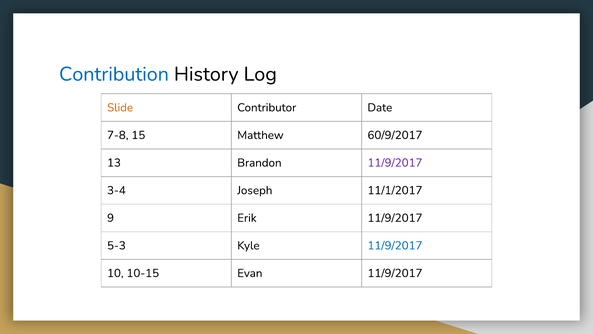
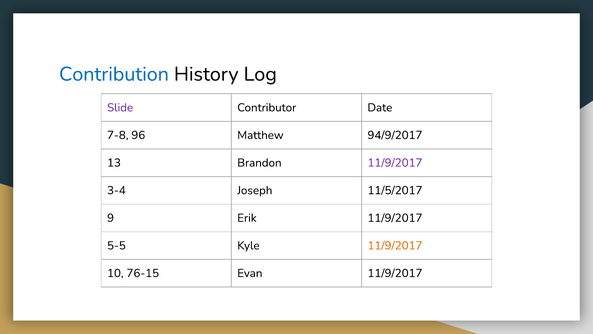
Slide colour: orange -> purple (120, 107)
15: 15 -> 96 (138, 135)
60/9/2017: 60/9/2017 -> 94/9/2017 (395, 135)
11/1/2017: 11/1/2017 -> 11/5/2017 (395, 190)
5-3: 5-3 -> 5-5 (116, 245)
11/9/2017 colour: blue -> orange (395, 245)
10-15: 10-15 -> 76-15 (143, 273)
